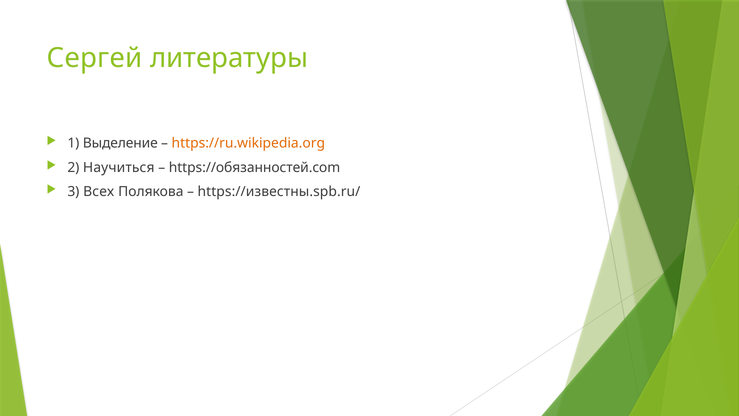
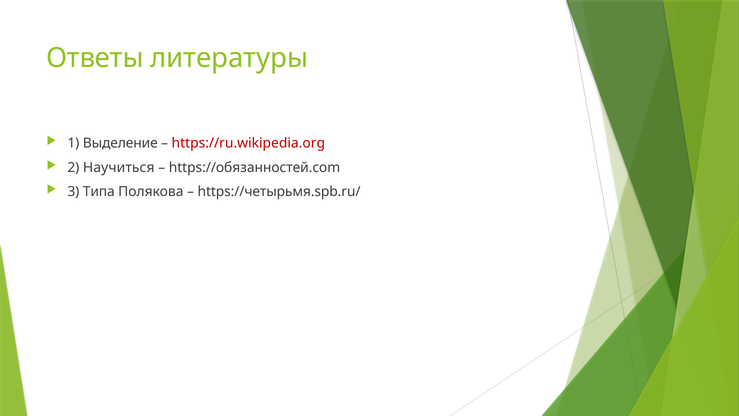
Сергей: Сергей -> Ответы (95, 58)
https://ru.wikipedia.org colour: orange -> red (248, 143)
Всех: Всех -> Типа (99, 192)
https://известны.spb.ru/: https://известны.spb.ru/ -> https://четырьмя.spb.ru/ (279, 192)
